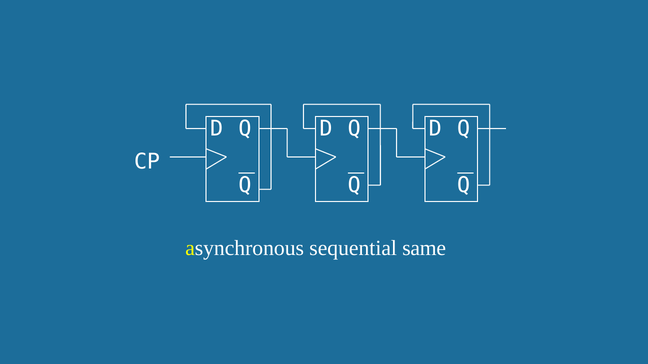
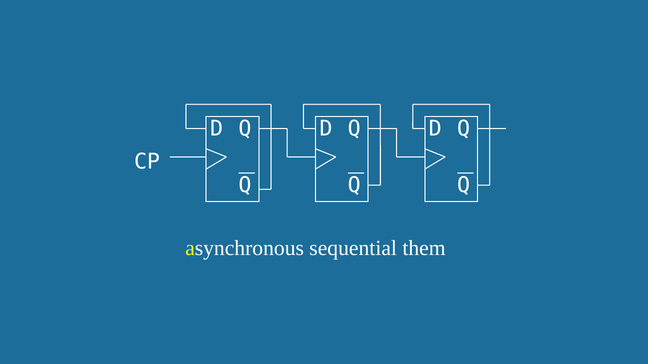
same: same -> them (424, 248)
